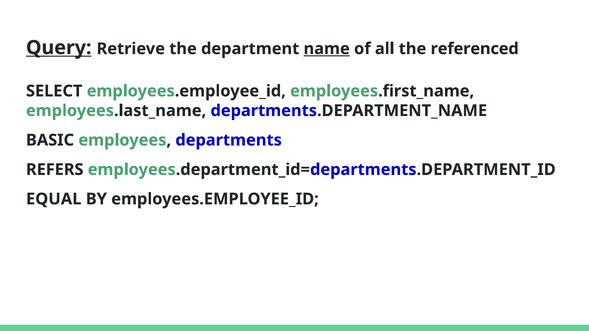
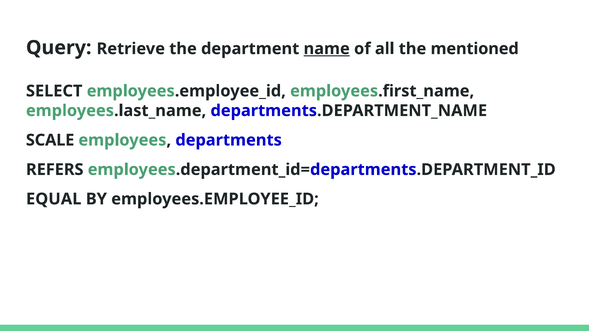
Query underline: present -> none (59, 48)
referenced: referenced -> mentioned (475, 49)
BASIC: BASIC -> SCALE (50, 140)
